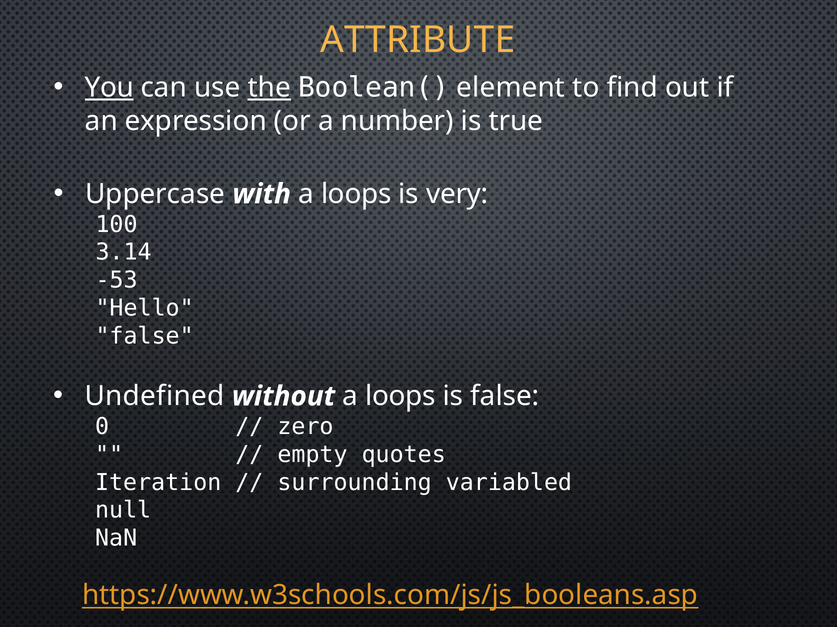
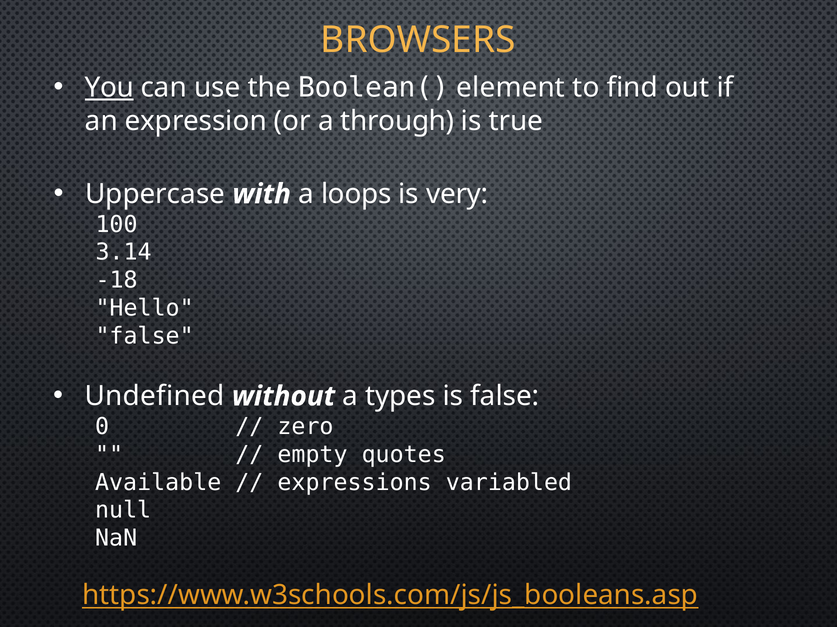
ATTRIBUTE: ATTRIBUTE -> BROWSERS (418, 40)
the underline: present -> none (269, 88)
number: number -> through (397, 121)
-53: -53 -> -18 (117, 280)
without a loops: loops -> types (400, 397)
Iteration: Iteration -> Available (158, 483)
surrounding: surrounding -> expressions (355, 483)
